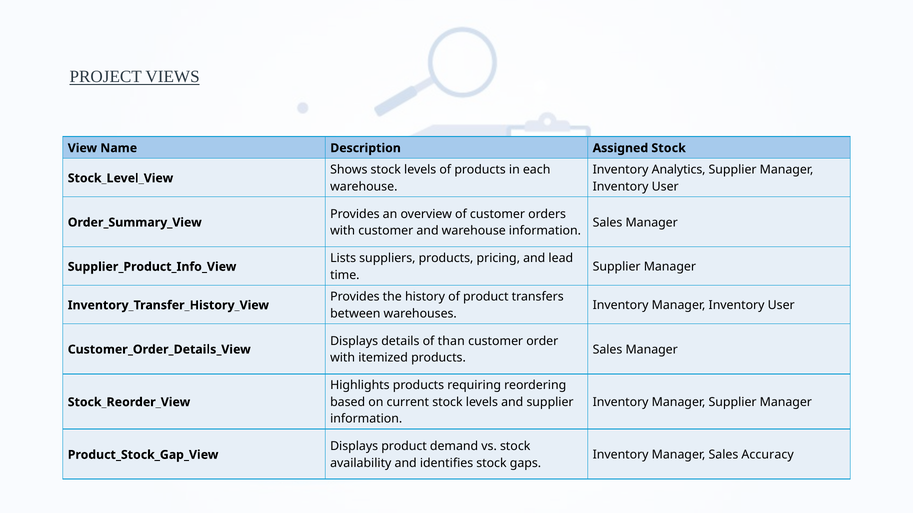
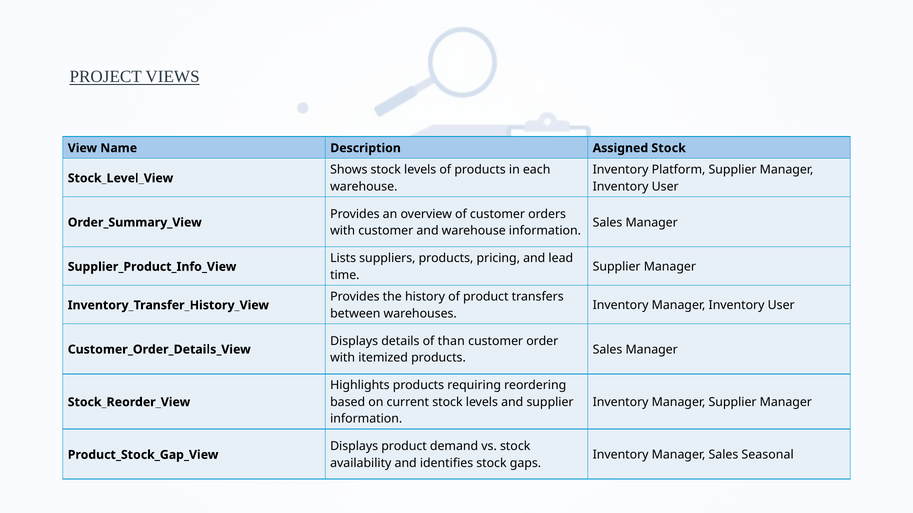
Analytics: Analytics -> Platform (679, 170)
Accuracy: Accuracy -> Seasonal (768, 455)
